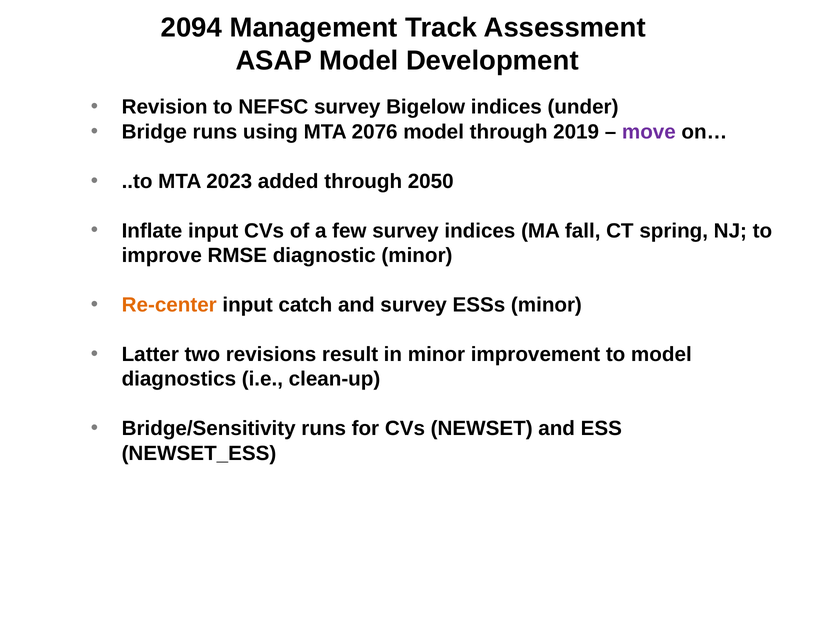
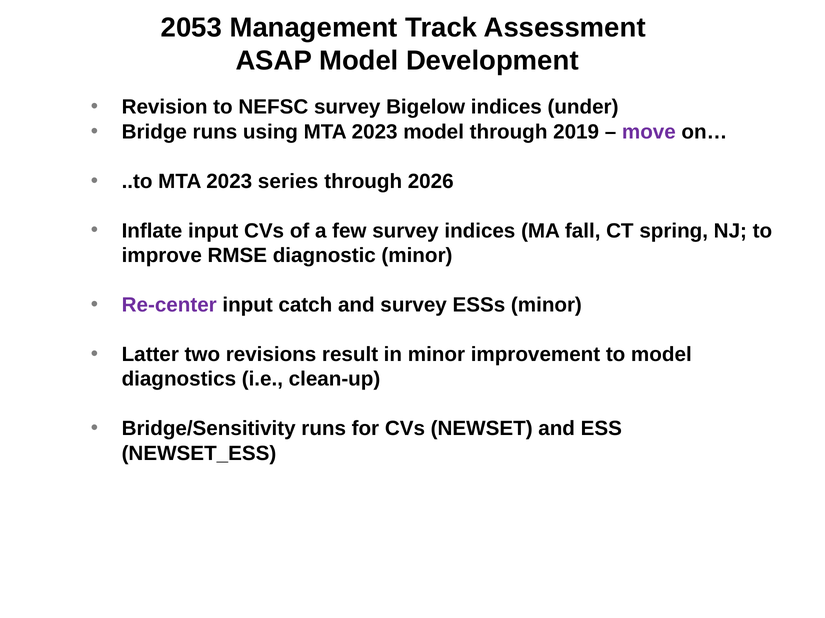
2094: 2094 -> 2053 (191, 28)
using MTA 2076: 2076 -> 2023 (375, 132)
added: added -> series (288, 182)
2050: 2050 -> 2026 (431, 182)
Re-center colour: orange -> purple (169, 305)
